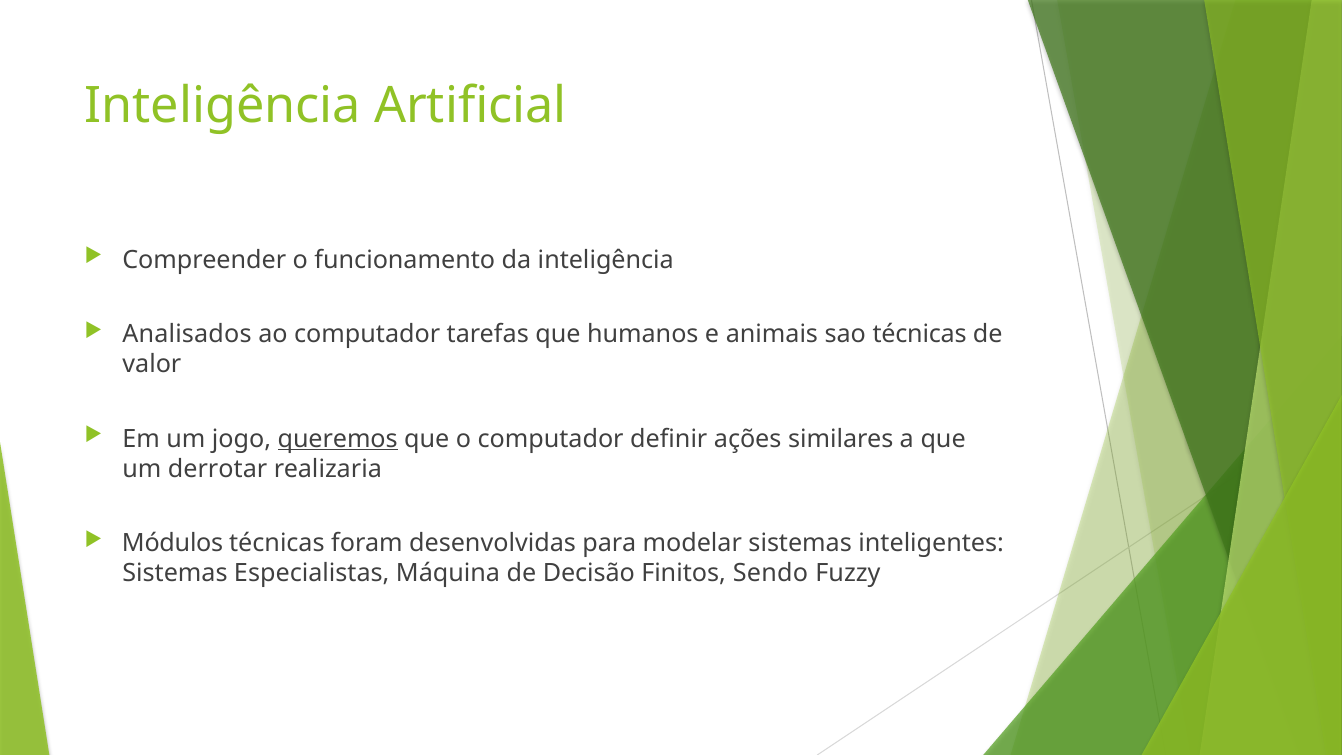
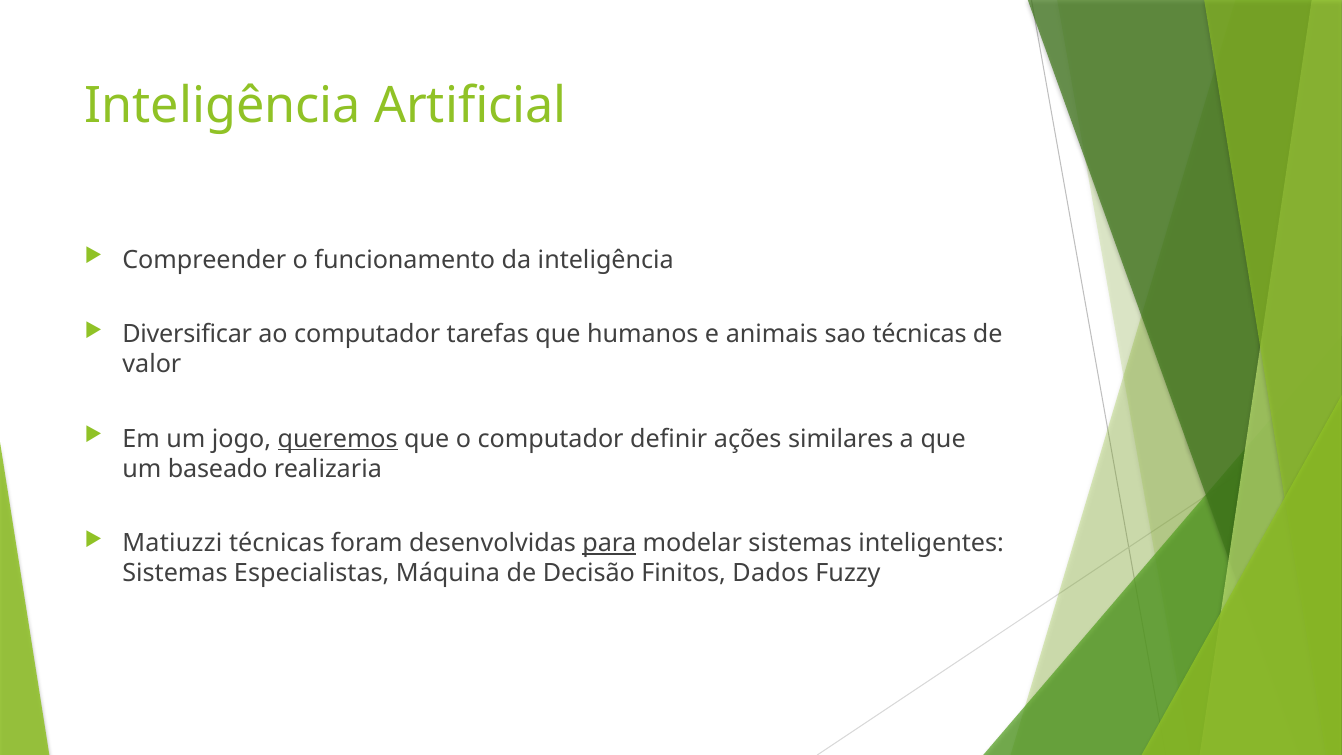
Analisados: Analisados -> Diversificar (187, 334)
derrotar: derrotar -> baseado (218, 469)
Módulos: Módulos -> Matiuzzi (172, 543)
para underline: none -> present (609, 543)
Sendo: Sendo -> Dados (771, 573)
